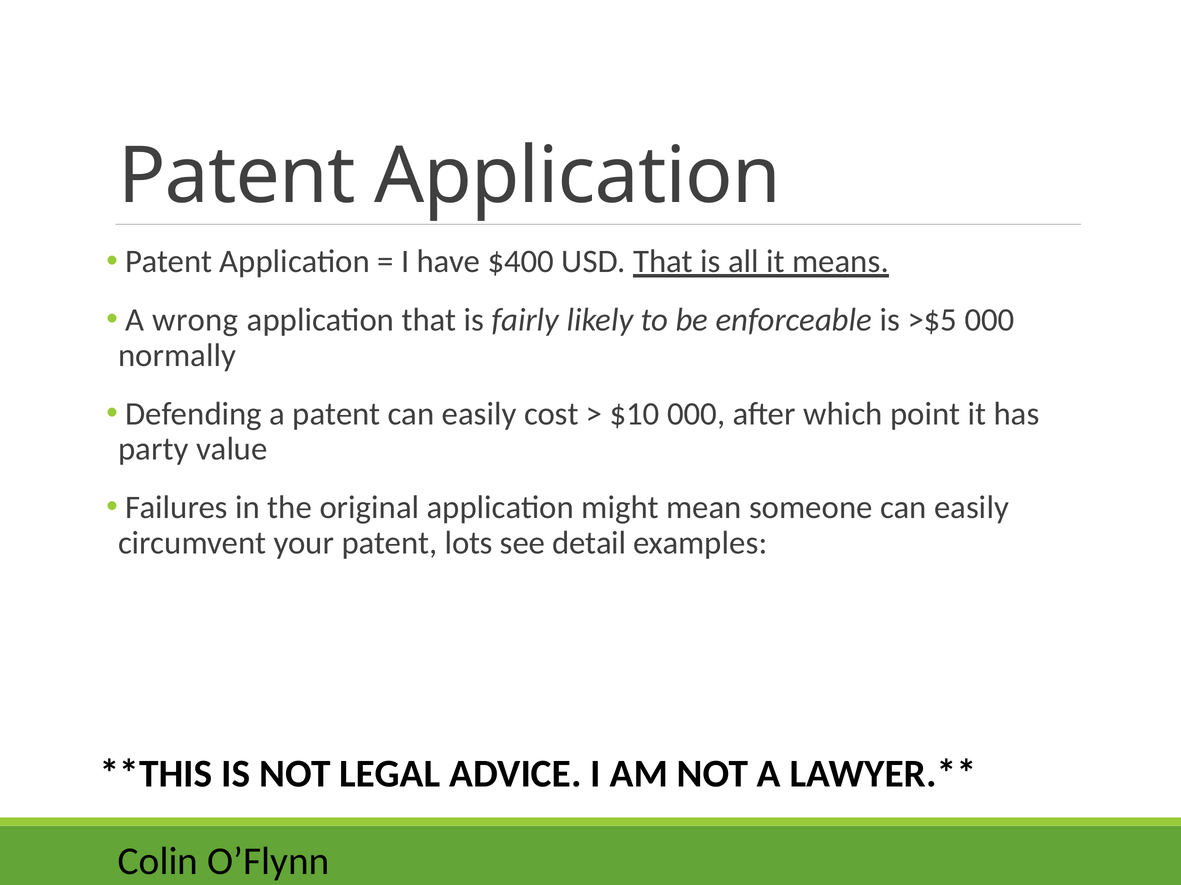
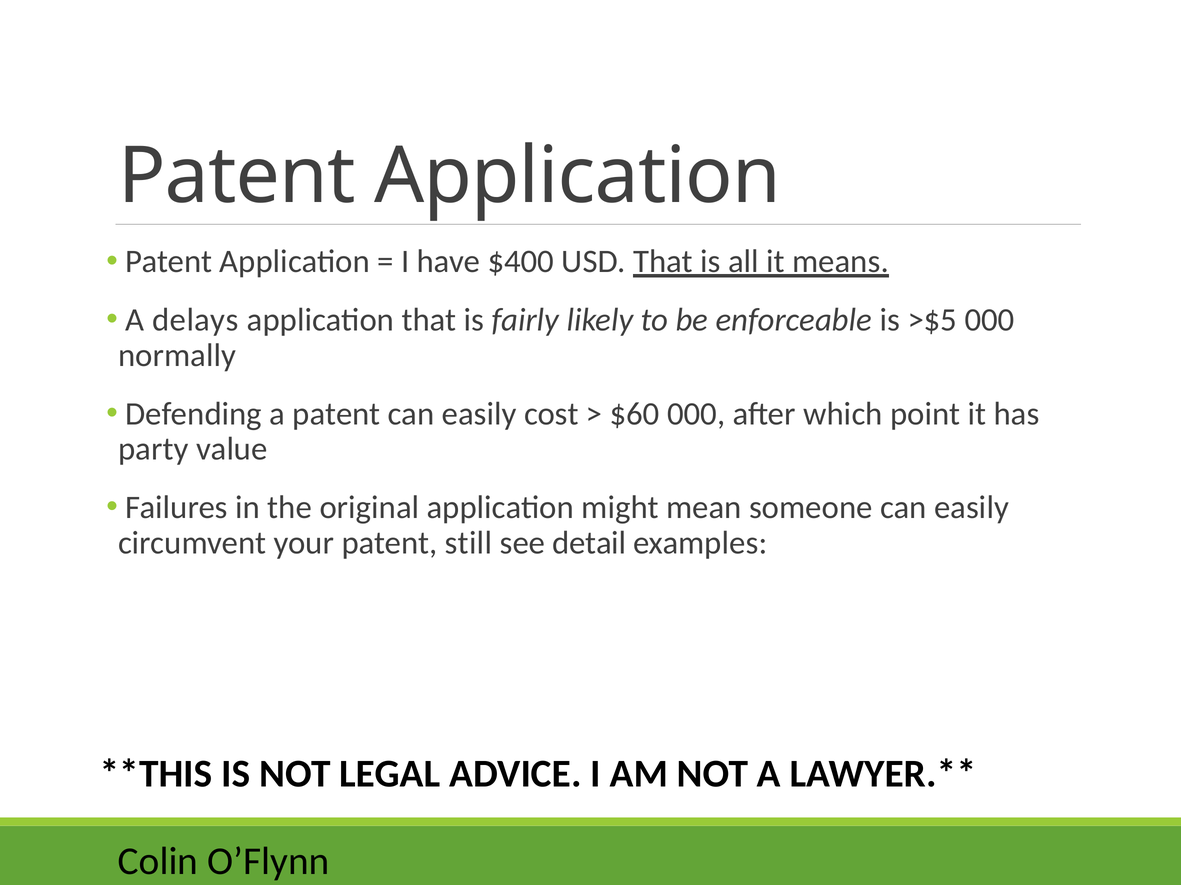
wrong: wrong -> delays (195, 320)
$10: $10 -> $60 (635, 414)
lots: lots -> still (468, 543)
